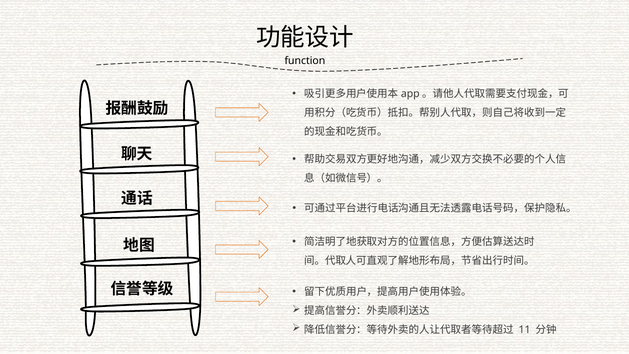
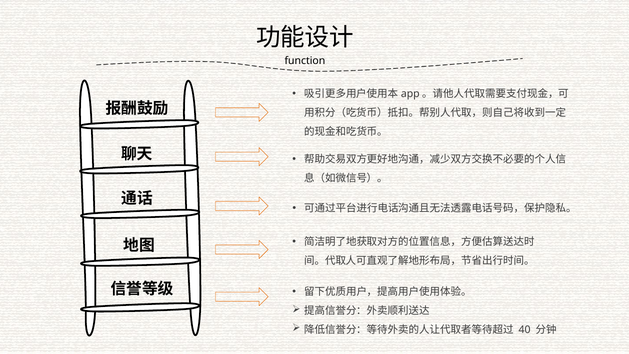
11: 11 -> 40 (525, 329)
